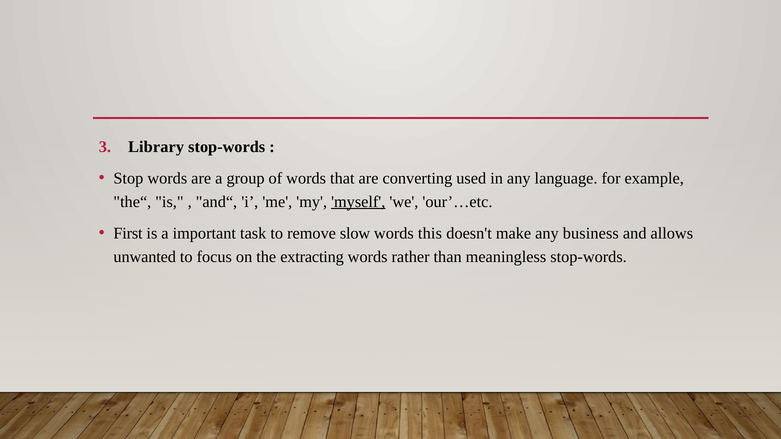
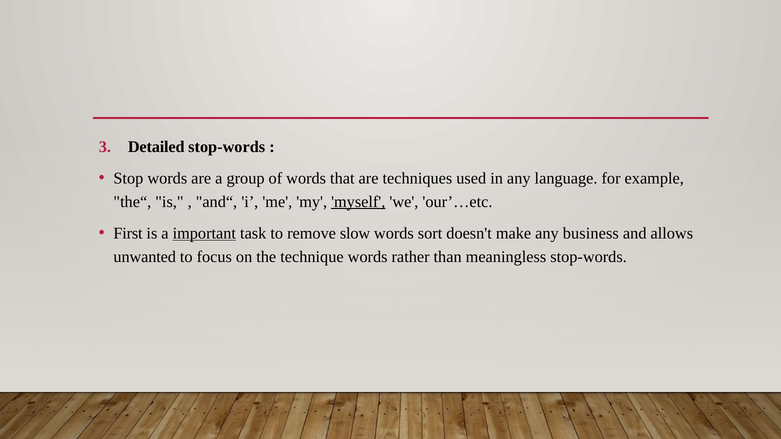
Library: Library -> Detailed (156, 147)
converting: converting -> techniques (417, 178)
important underline: none -> present (204, 233)
this: this -> sort (430, 233)
extracting: extracting -> technique (312, 257)
